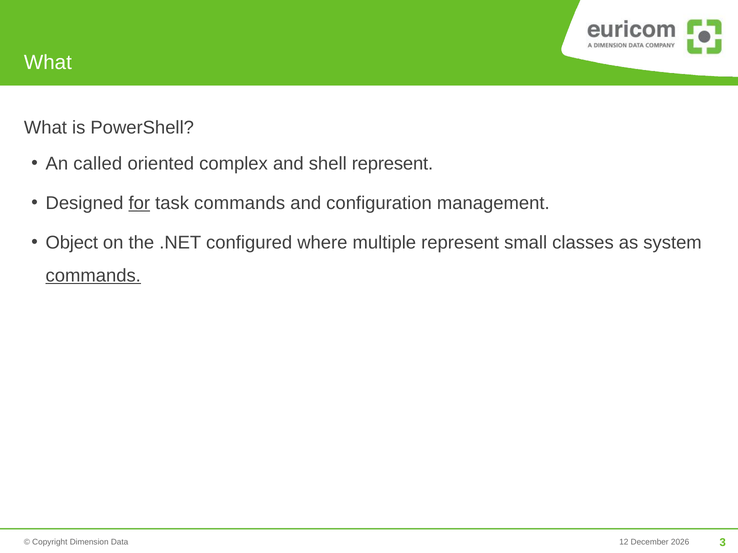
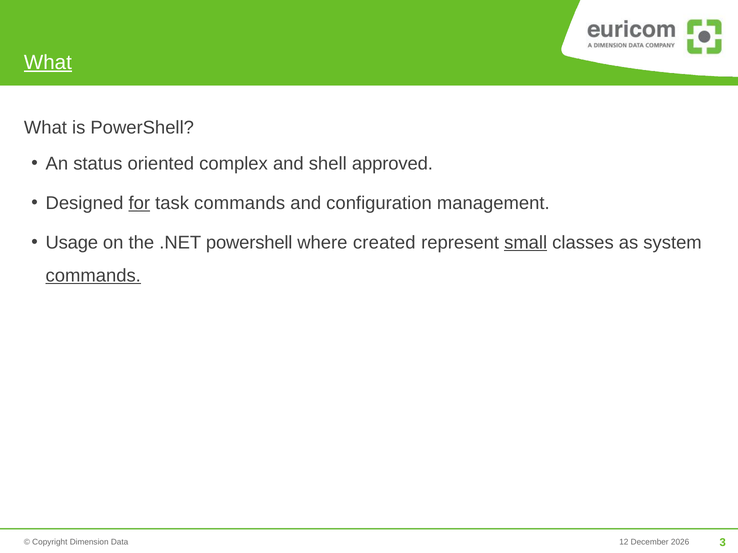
What underline: none -> present (48, 63)
called: called -> status (98, 164)
shell represent: represent -> approved (392, 164)
Object: Object -> Usage (72, 243)
.NET configured: configured -> powershell (249, 243)
multiple: multiple -> created (384, 243)
small underline: none -> present (526, 243)
